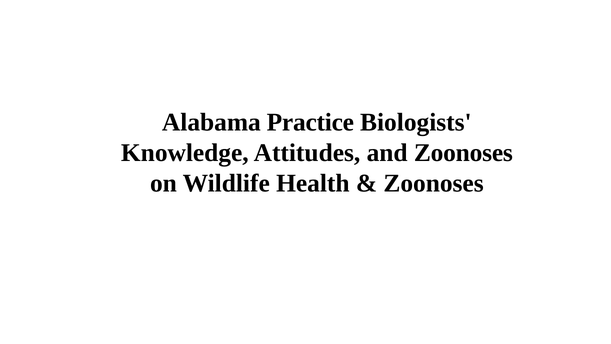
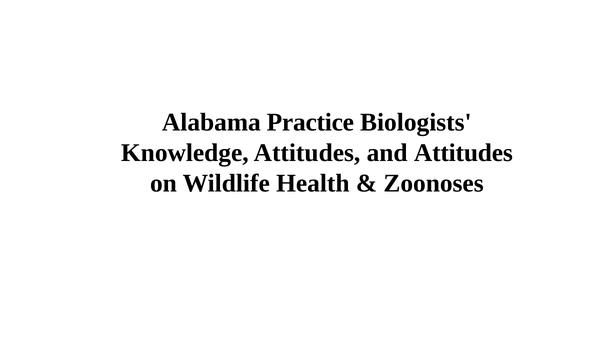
and Zoonoses: Zoonoses -> Attitudes (463, 153)
